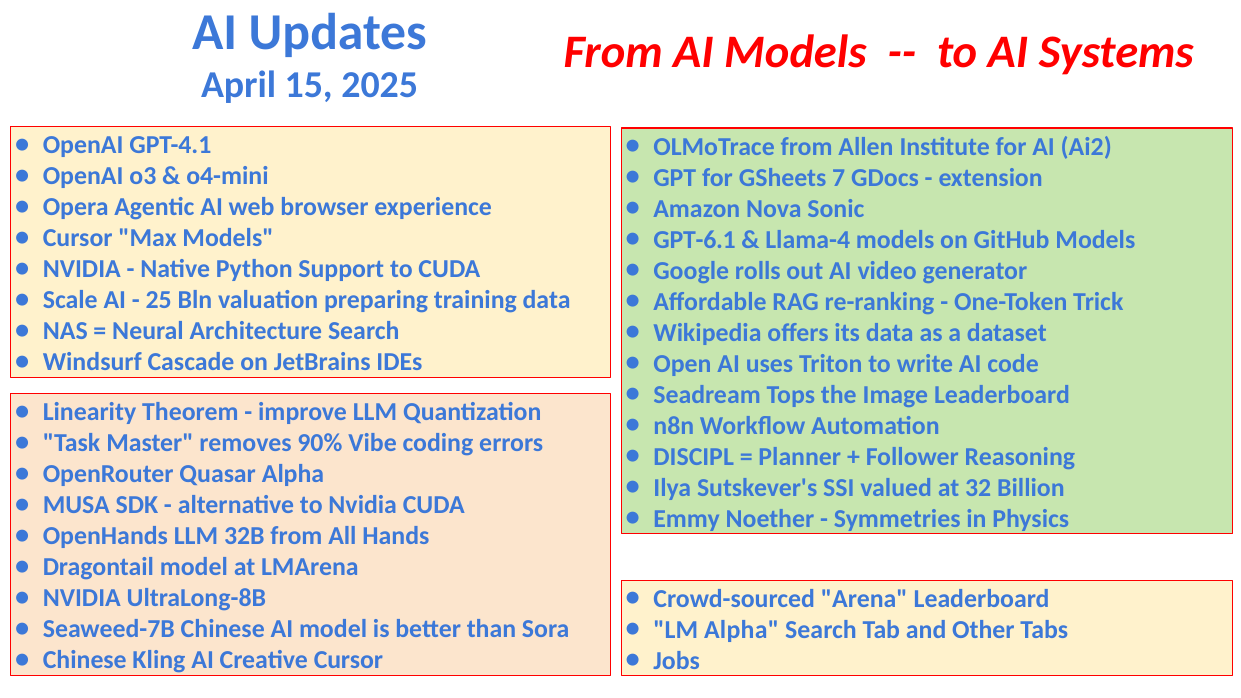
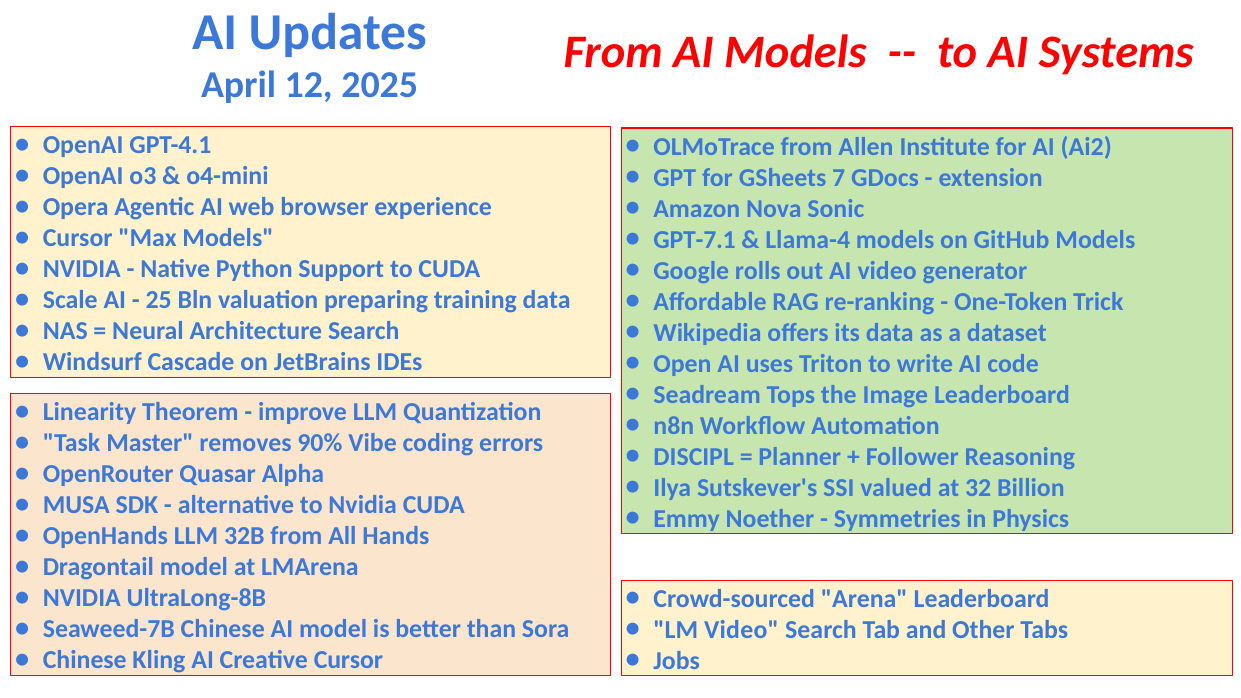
15: 15 -> 12 (309, 85)
GPT-6.1: GPT-6.1 -> GPT-7.1 (695, 240)
LM Alpha: Alpha -> Video (742, 630)
